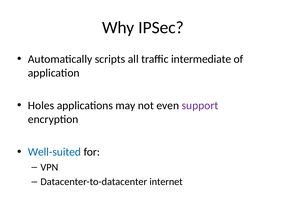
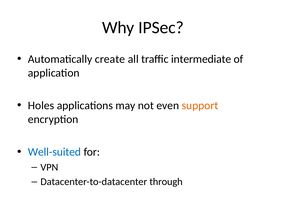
scripts: scripts -> create (110, 59)
support colour: purple -> orange (200, 106)
internet: internet -> through (166, 182)
